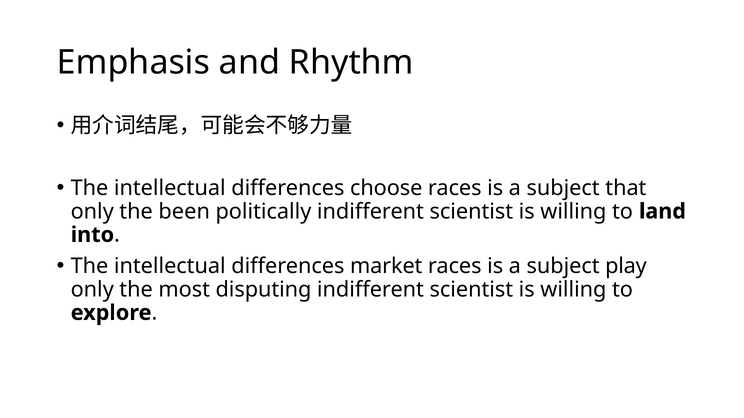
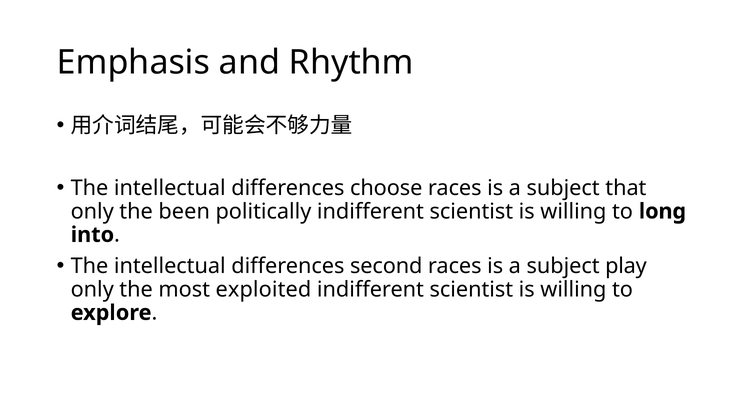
land: land -> long (662, 212)
market: market -> second (386, 266)
disputing: disputing -> exploited (263, 290)
